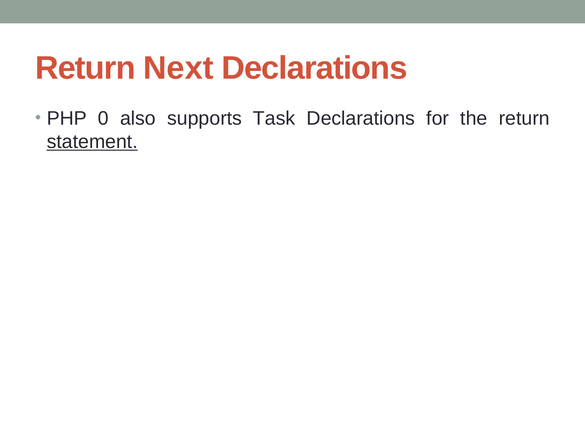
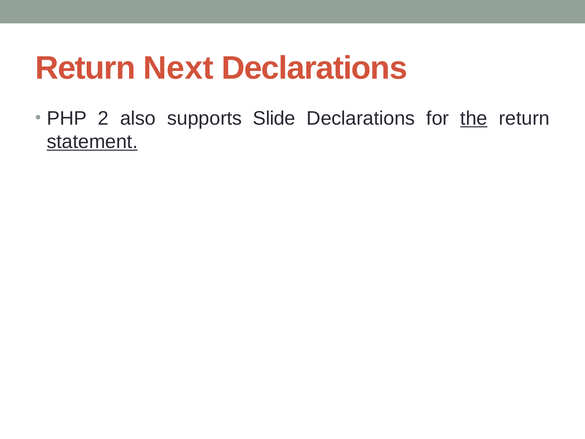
0: 0 -> 2 (103, 118)
Task: Task -> Slide (274, 118)
the underline: none -> present (474, 118)
